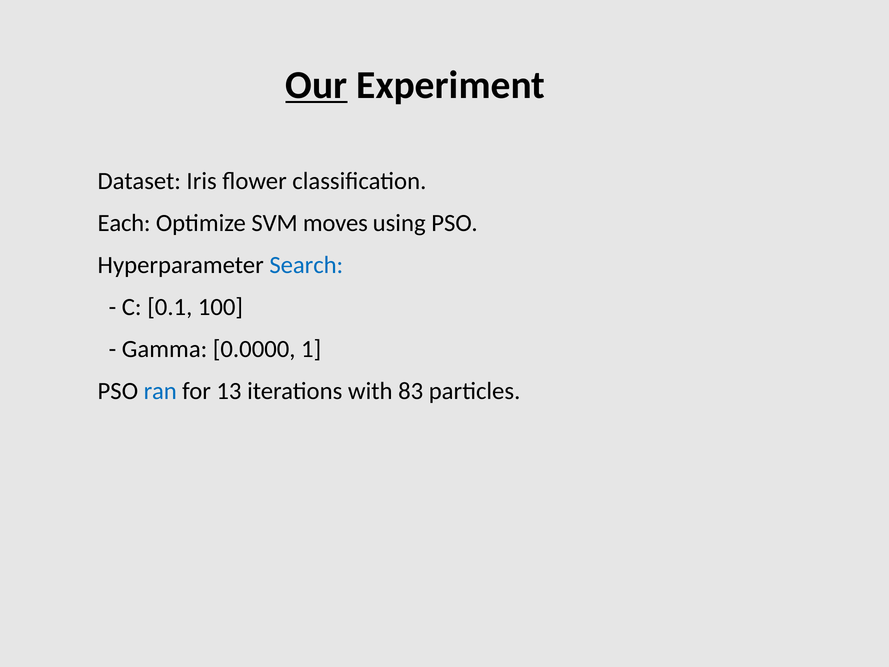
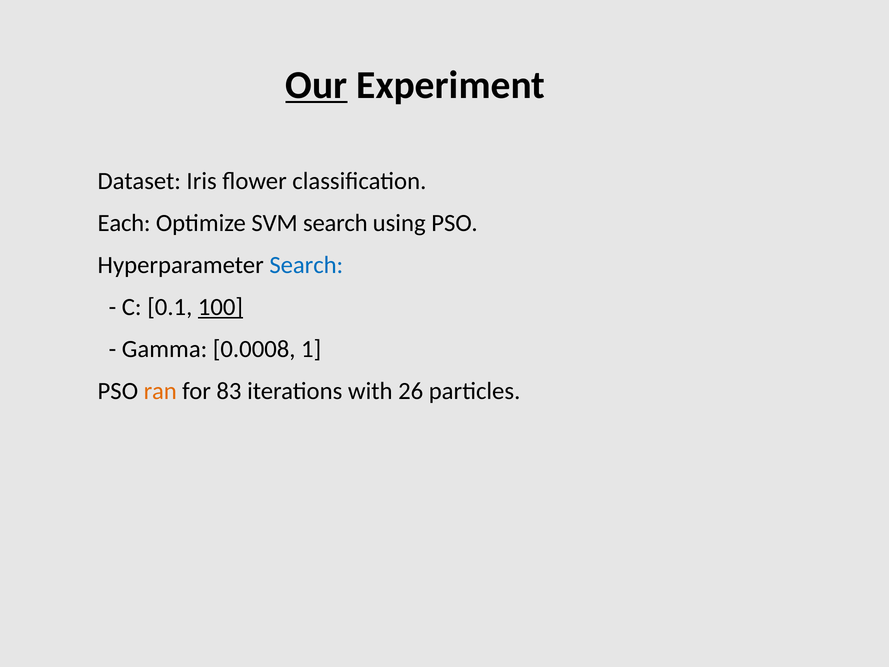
SVM moves: moves -> search (335, 223)
100 underline: none -> present (220, 307)
0.0000: 0.0000 -> 0.0008 (254, 349)
ran colour: blue -> orange (160, 391)
13: 13 -> 83 (229, 391)
83: 83 -> 26 (411, 391)
